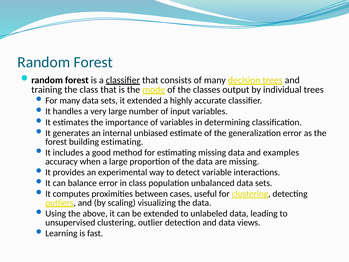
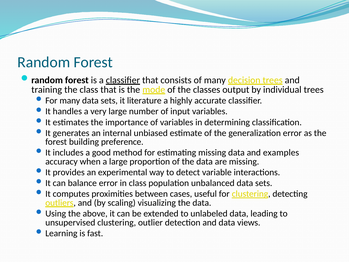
it extended: extended -> literature (144, 101)
building estimating: estimating -> preference (122, 142)
